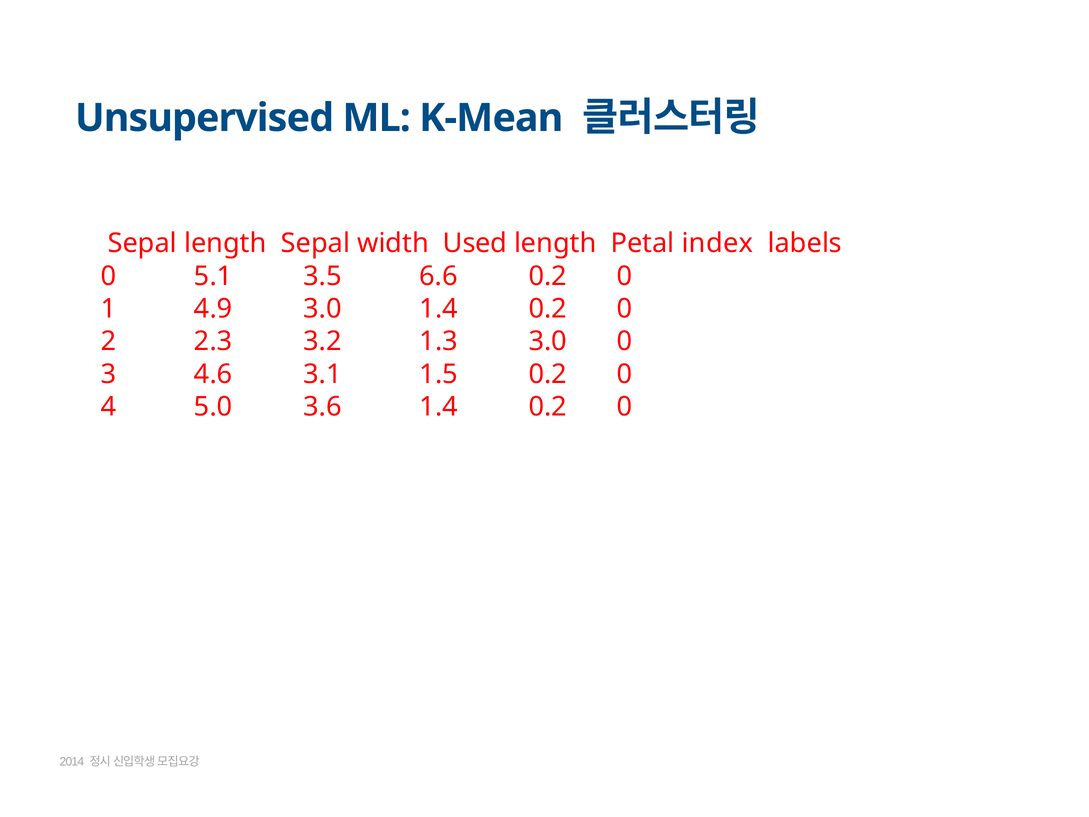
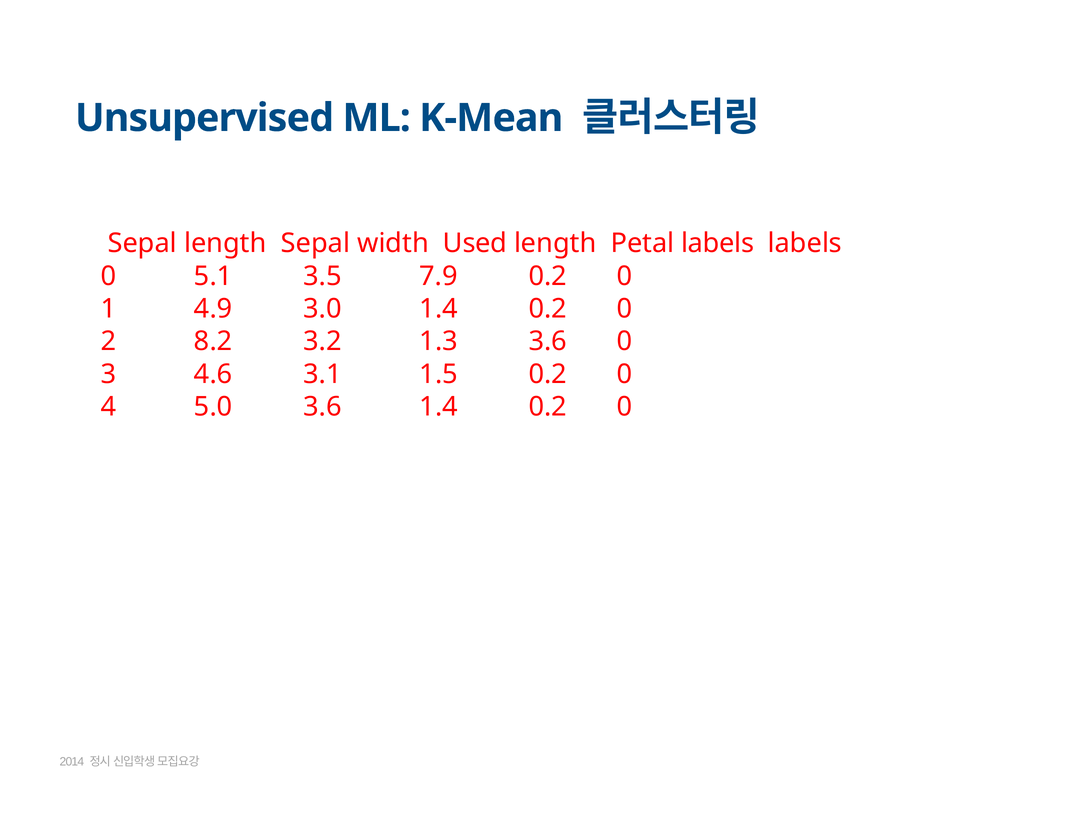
Petal index: index -> labels (718, 243)
6.6: 6.6 -> 7.9 (439, 276)
2.3: 2.3 -> 8.2 (213, 341)
1.3 3.0: 3.0 -> 3.6 (548, 341)
